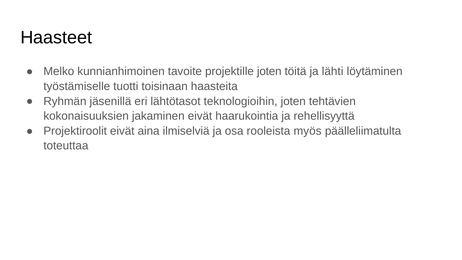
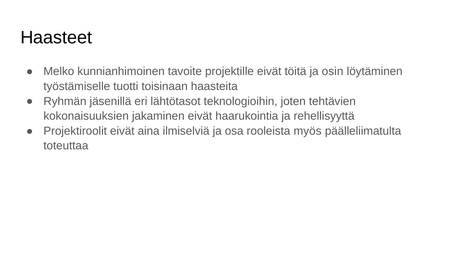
projektille joten: joten -> eivät (269, 71)
lähti: lähti -> osin (333, 71)
